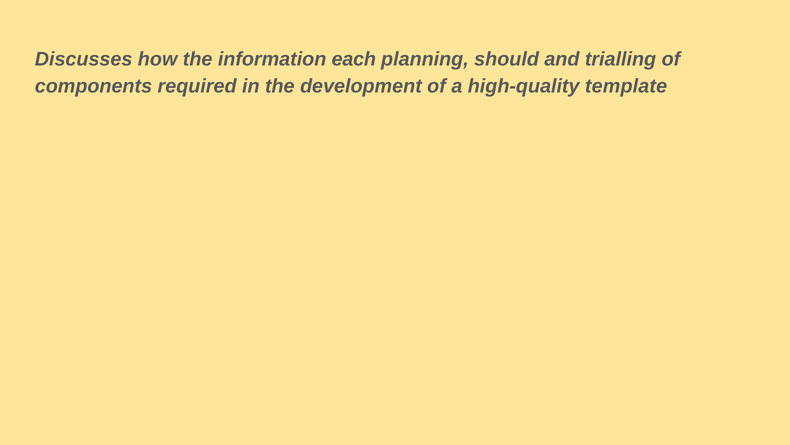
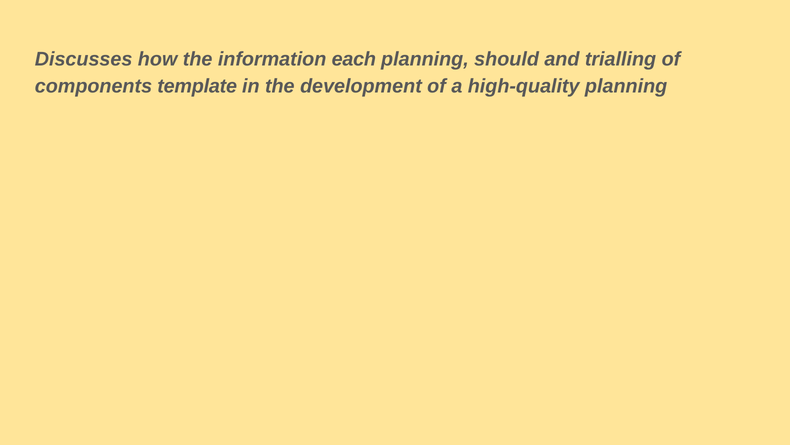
required: required -> template (197, 86)
high-quality template: template -> planning (626, 86)
